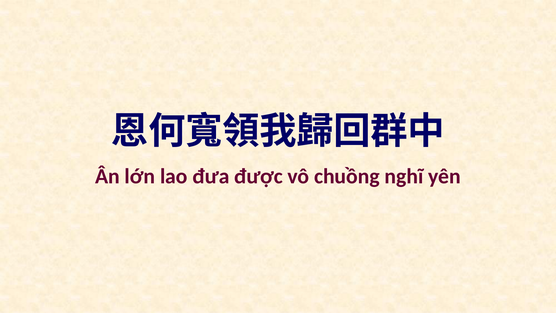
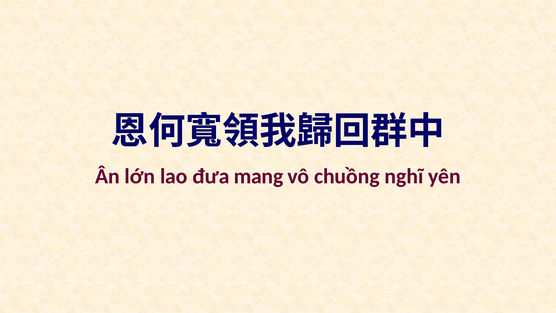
được: được -> mang (259, 176)
